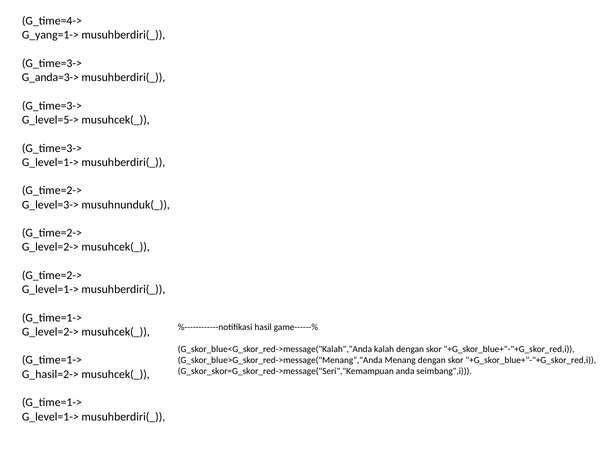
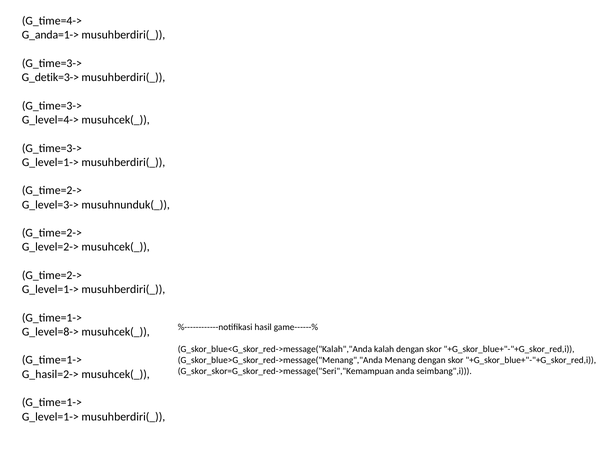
G_yang=1->: G_yang=1-> -> G_anda=1-> (50, 35)
G_anda=3->: G_anda=3-> -> G_detik=3-> (50, 77)
G_level=5->: G_level=5-> -> G_level=4-> (50, 120)
G_level=2->: G_level=2-> -> G_level=8-> (50, 332)
